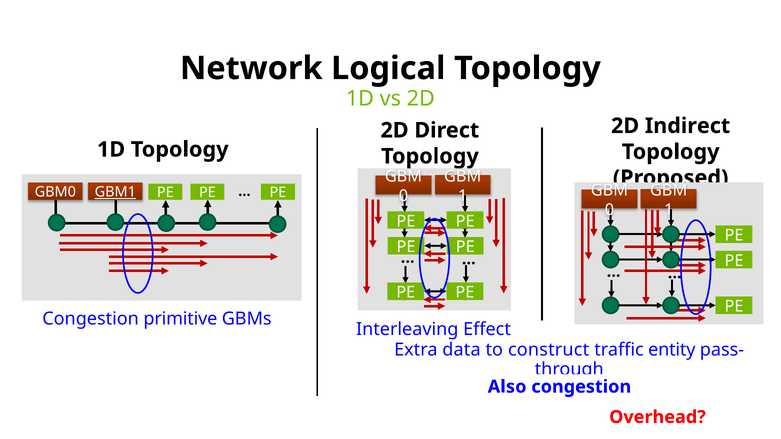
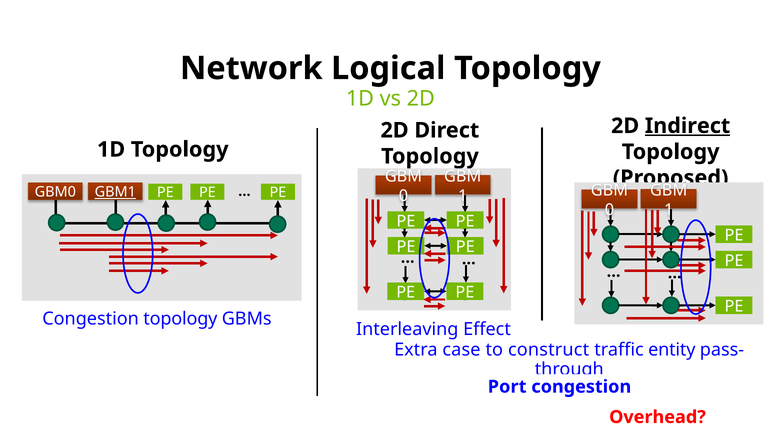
Indirect underline: none -> present (688, 126)
Congestion primitive: primitive -> topology (180, 319)
data: data -> case (461, 350)
Also: Also -> Port (507, 387)
